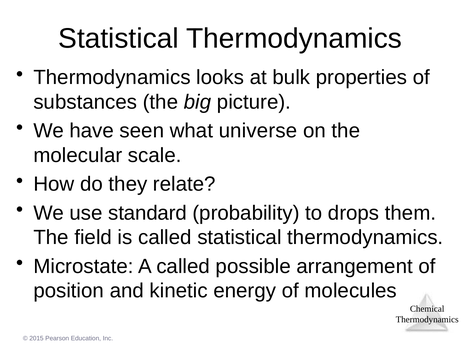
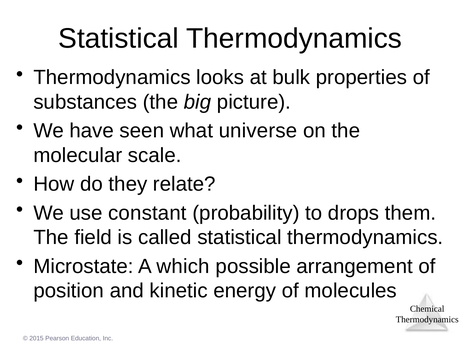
standard: standard -> constant (147, 213)
A called: called -> which (183, 266)
